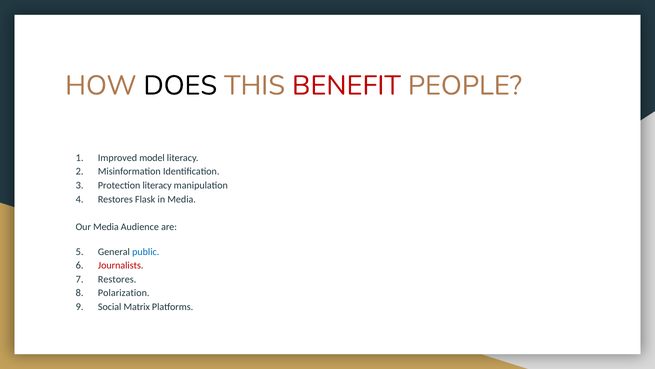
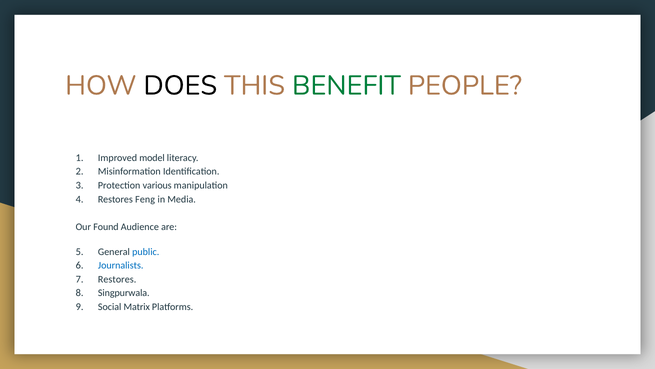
BENEFIT colour: red -> green (346, 85)
Protection literacy: literacy -> various (157, 185)
Flask: Flask -> Feng (145, 199)
Our Media: Media -> Found (106, 227)
Journalists colour: red -> blue (121, 265)
Polarization: Polarization -> Singpurwala (124, 293)
